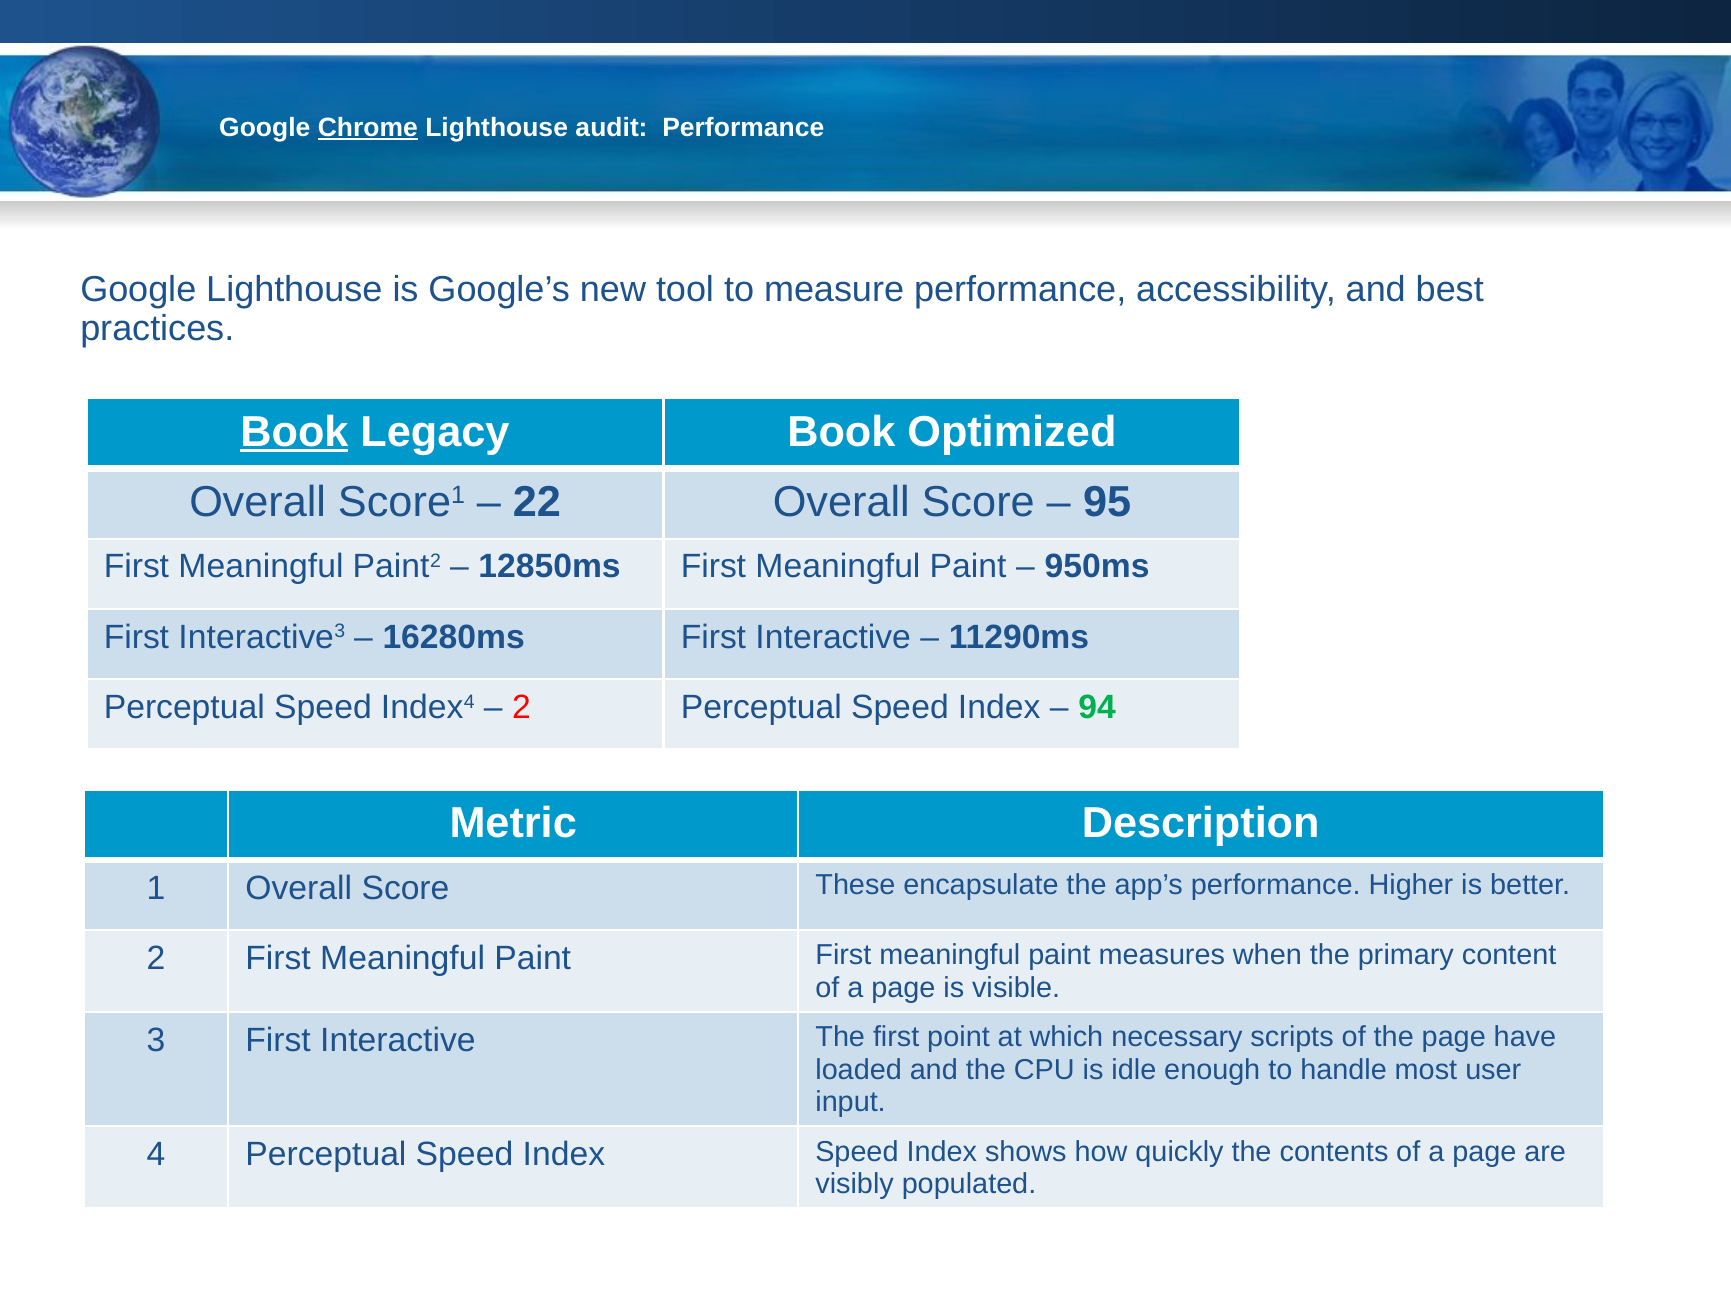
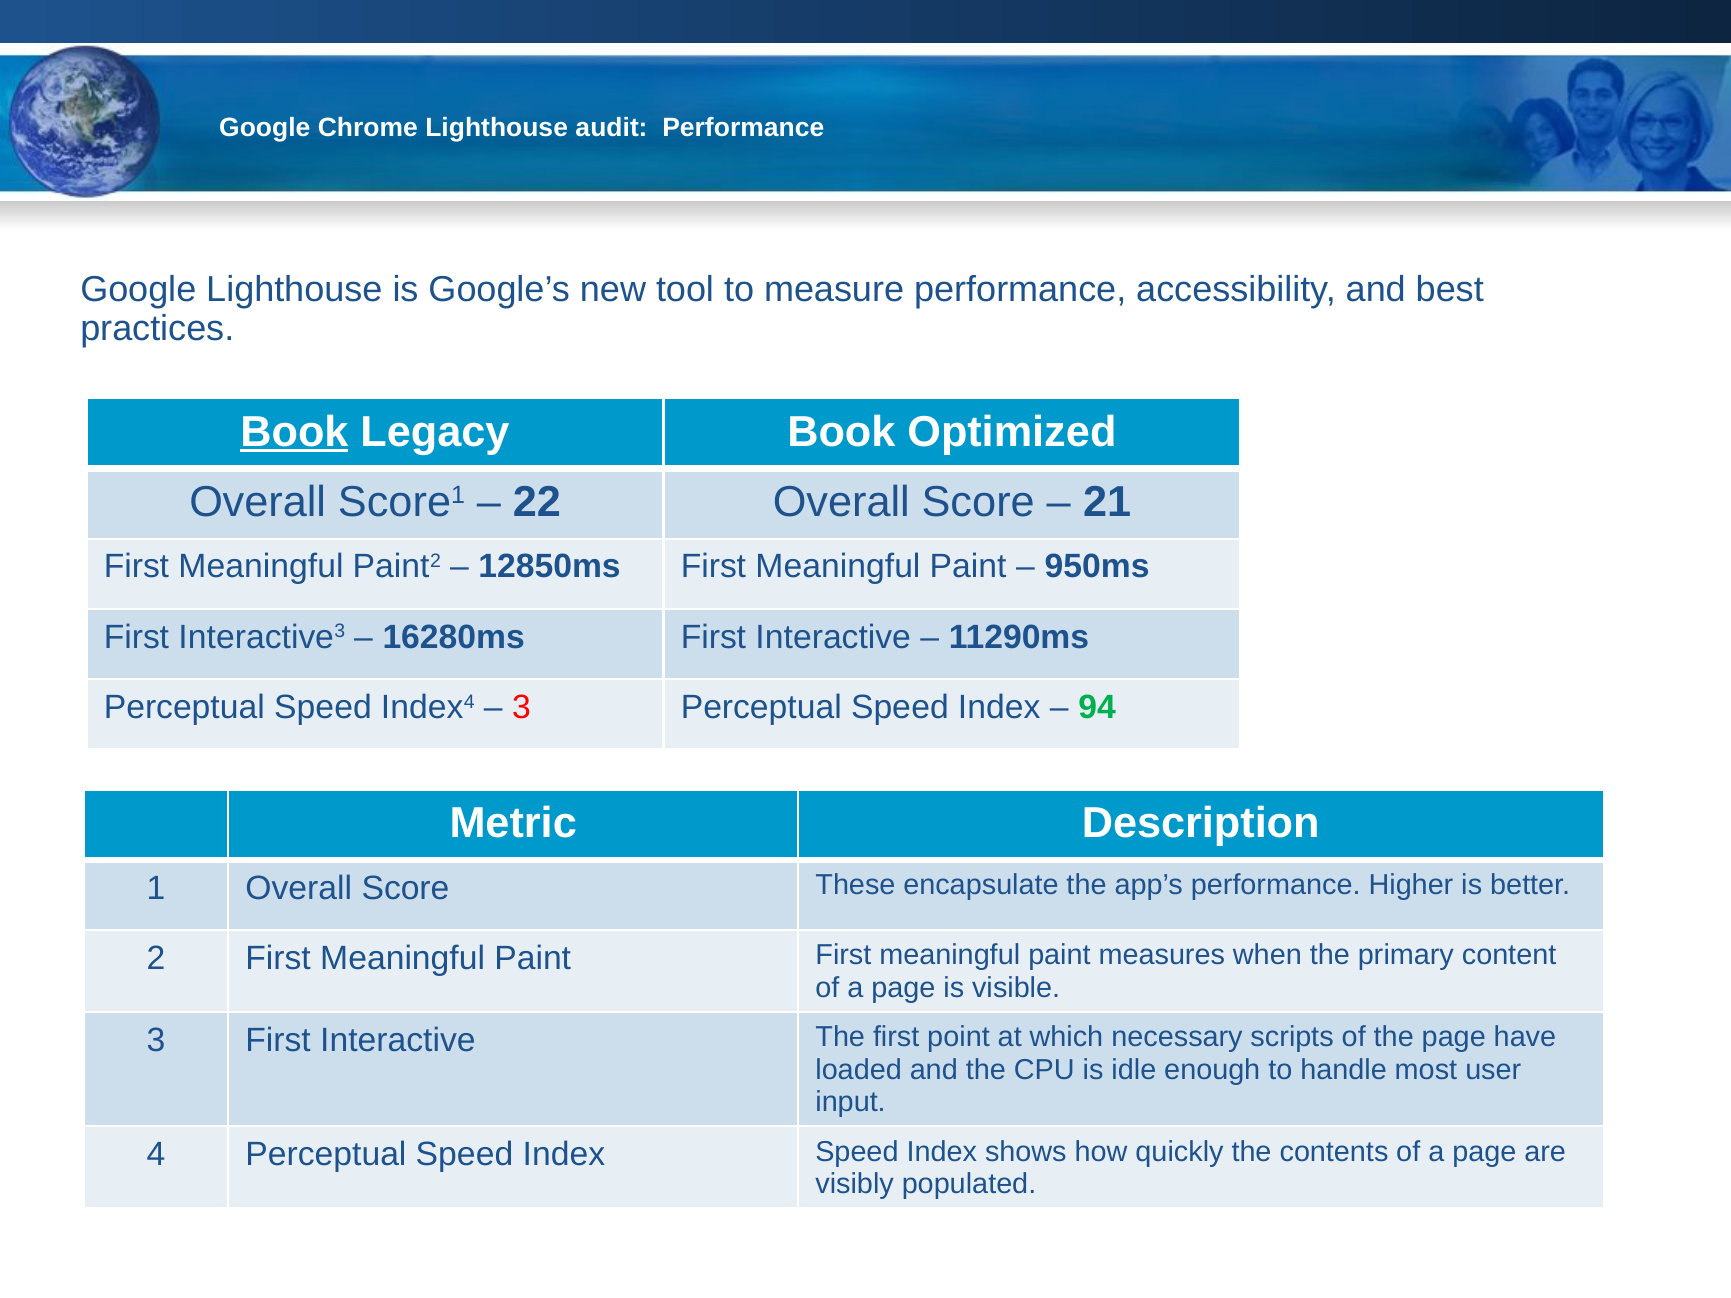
Chrome underline: present -> none (368, 127)
95: 95 -> 21 (1107, 502)
2: 2 -> 3 (521, 707)
